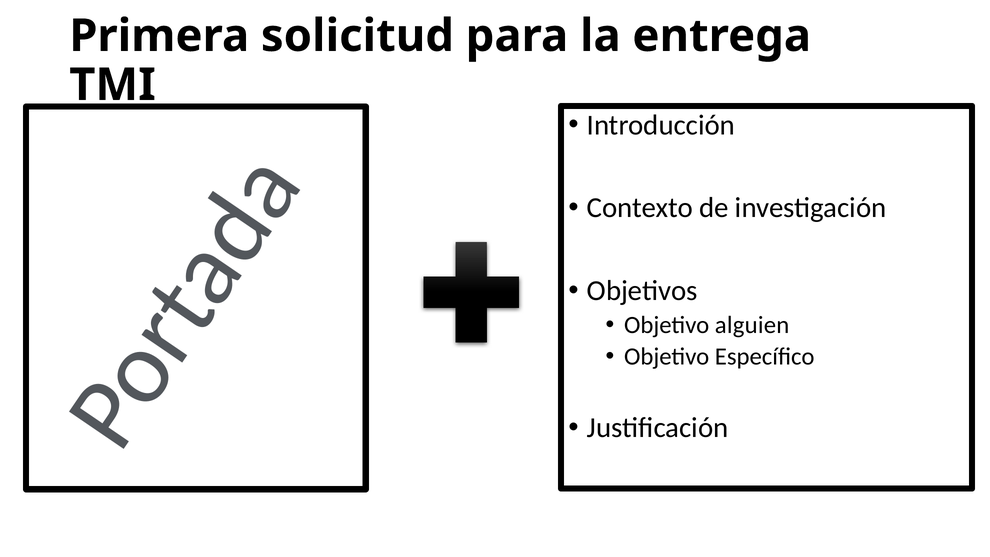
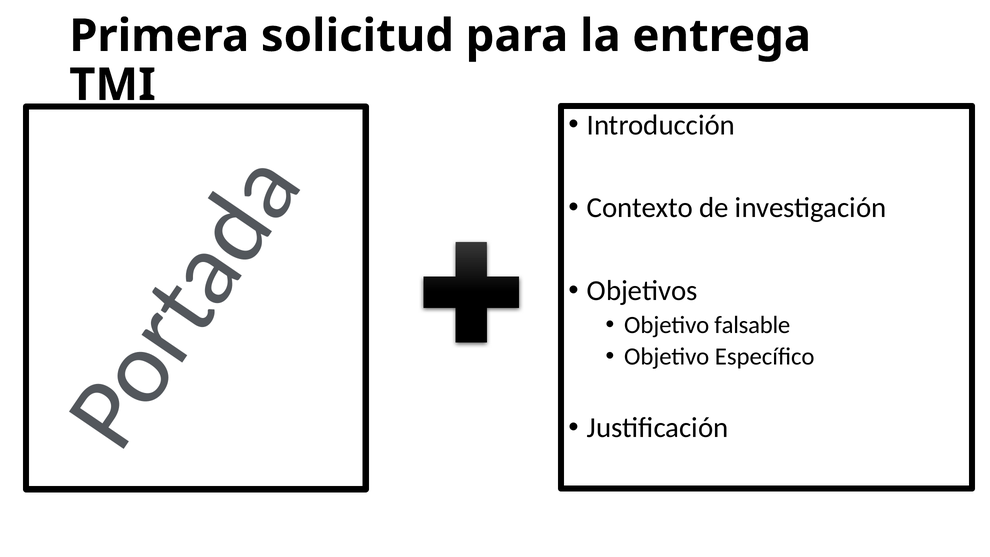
alguien: alguien -> falsable (752, 325)
